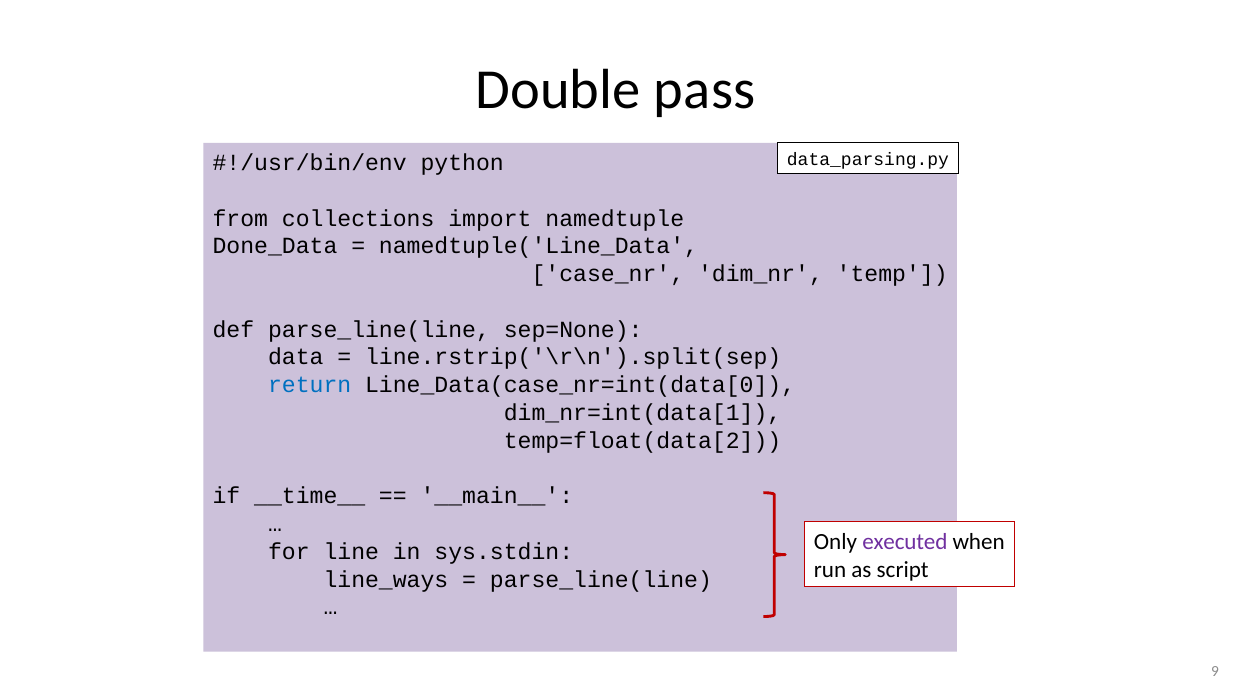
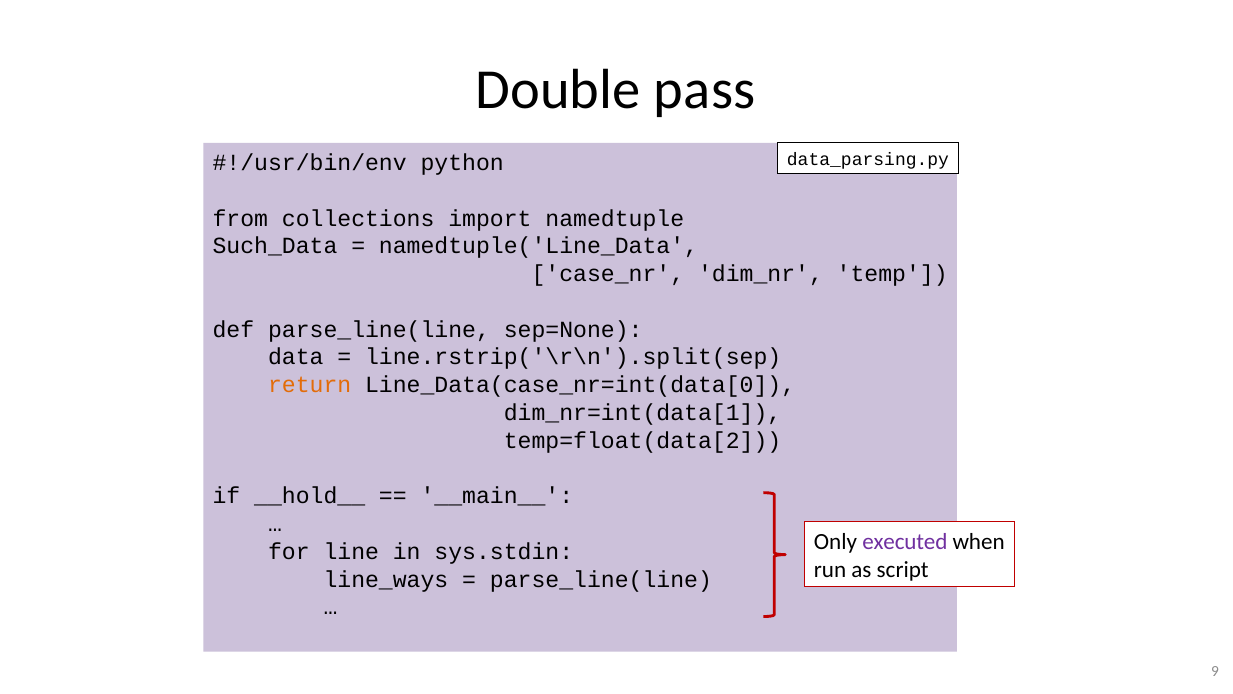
Done_Data: Done_Data -> Such_Data (275, 246)
return colour: blue -> orange (310, 385)
__time__: __time__ -> __hold__ (310, 496)
